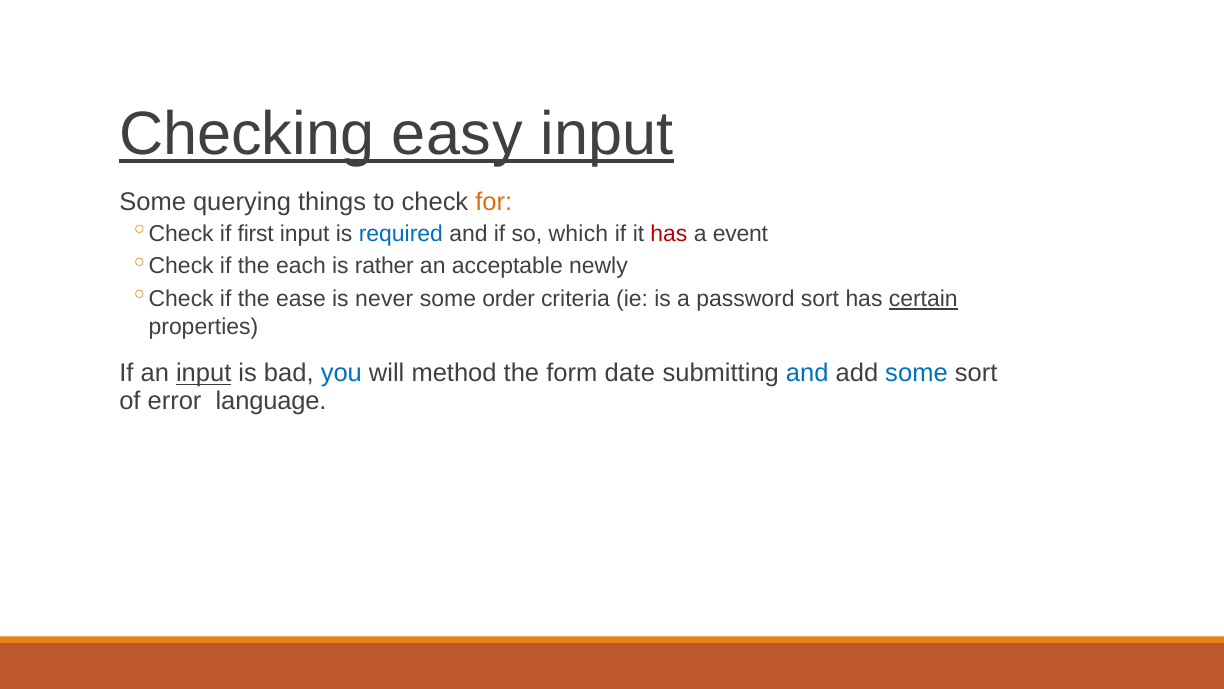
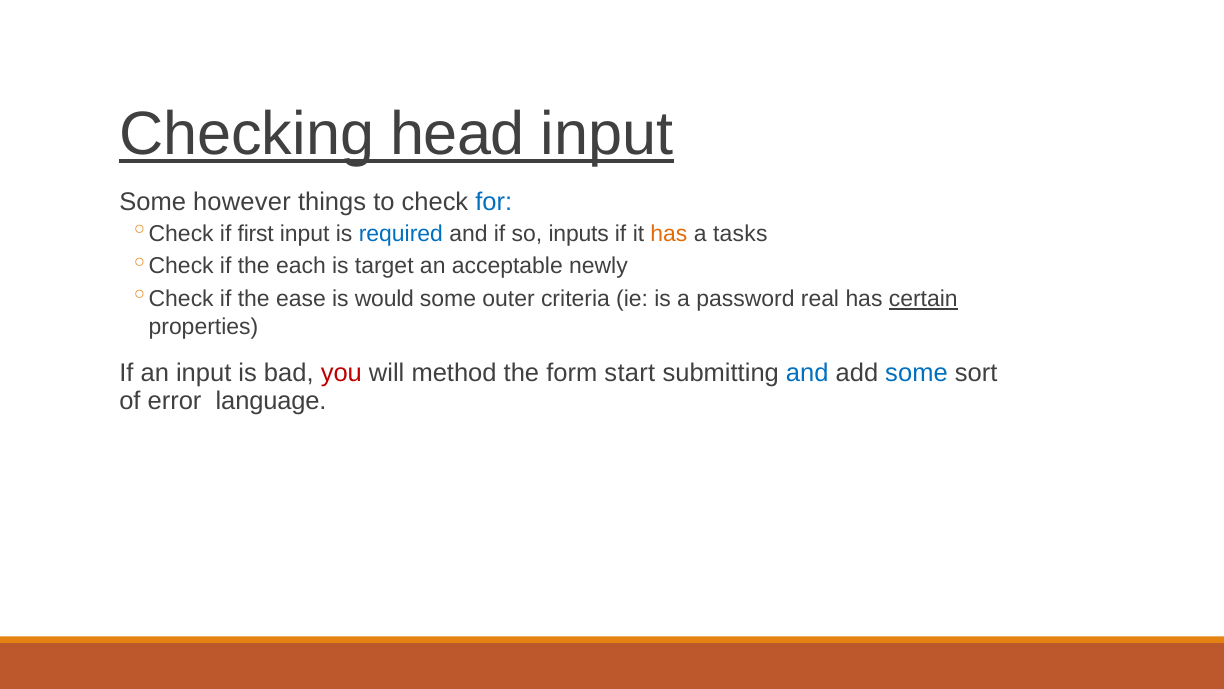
easy: easy -> head (458, 134)
querying: querying -> however (242, 202)
for colour: orange -> blue (494, 202)
which: which -> inputs (579, 234)
has colour: red -> orange (669, 234)
event: event -> tasks (740, 234)
rather: rather -> target (384, 266)
never: never -> would (384, 299)
order: order -> outer (509, 299)
password sort: sort -> real (820, 299)
input underline: present -> none (204, 373)
you colour: blue -> red (341, 373)
date: date -> start (630, 373)
